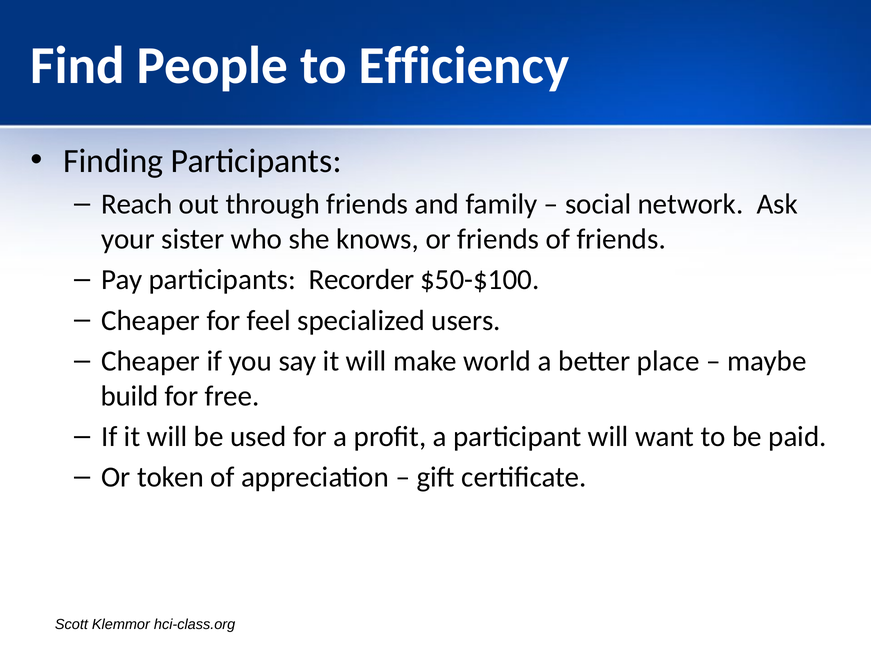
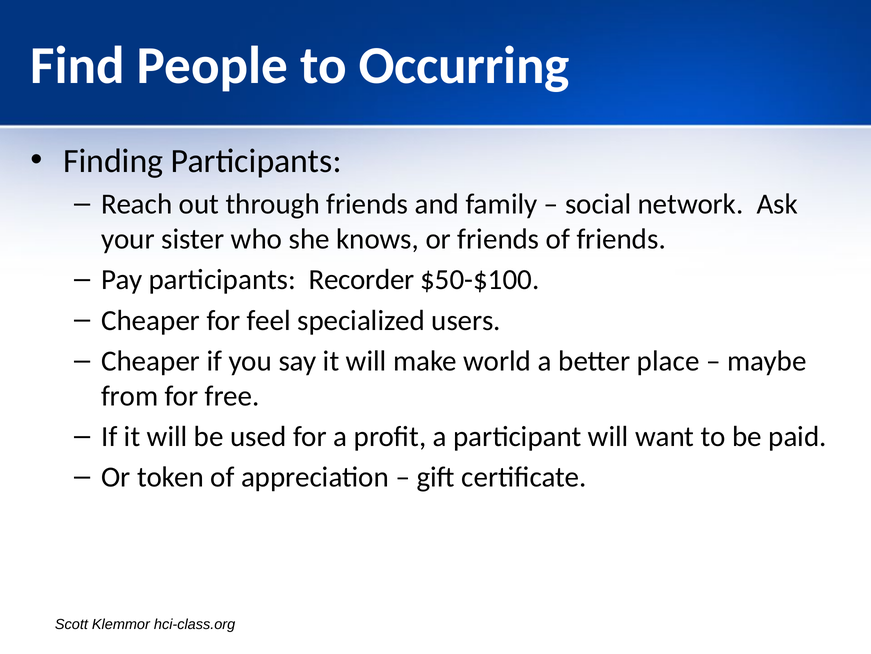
Efficiency: Efficiency -> Occurring (464, 65)
build: build -> from (130, 396)
